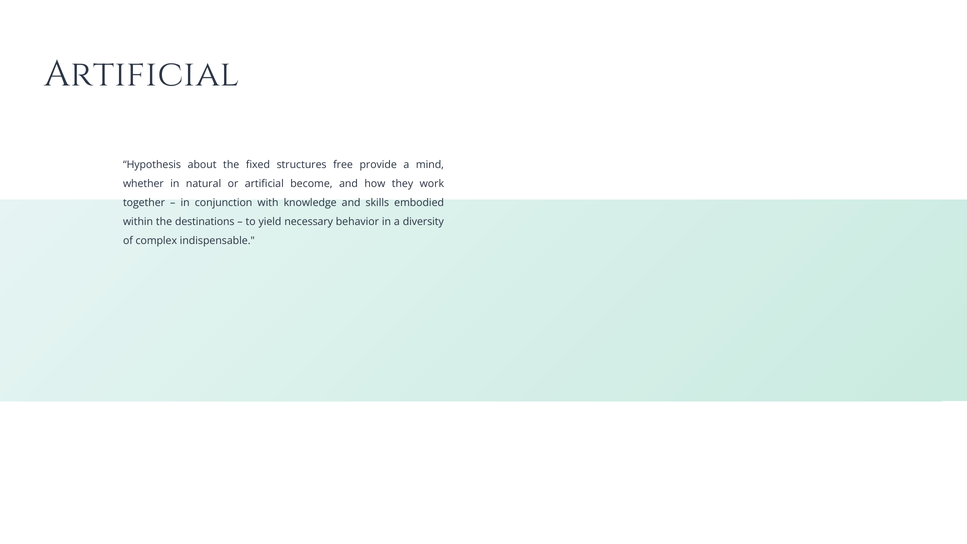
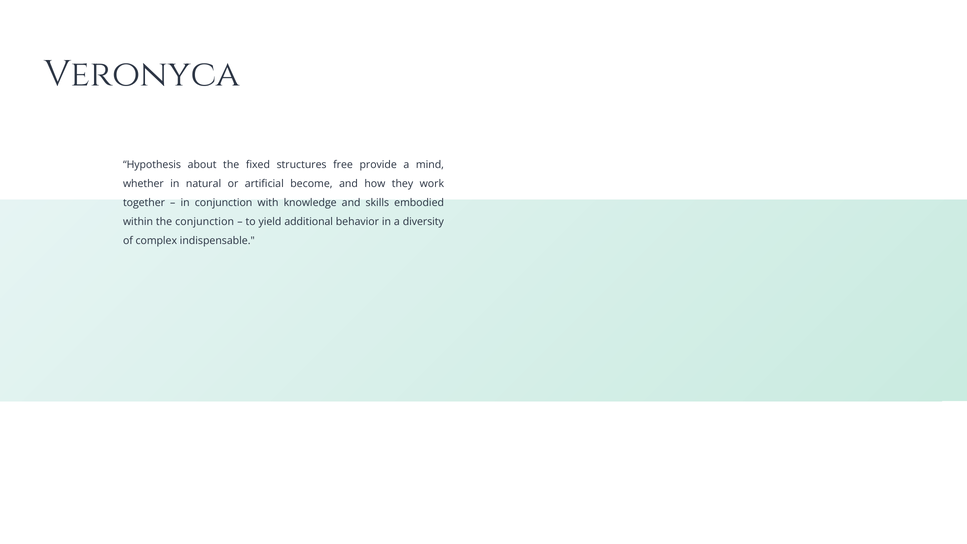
Artificial: Artificial -> Veronyca (142, 74)
the destinations: destinations -> conjunction (205, 222)
necessary: necessary -> additional (309, 222)
